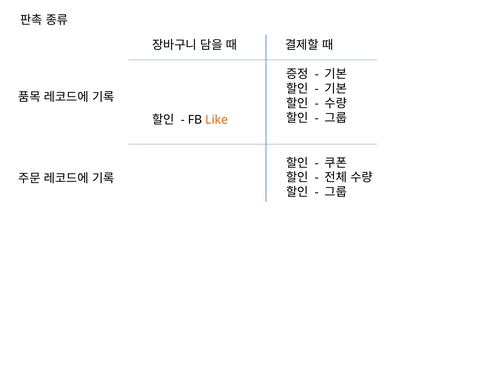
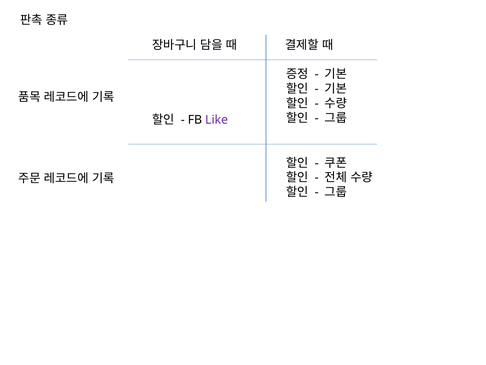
Like colour: orange -> purple (217, 120)
